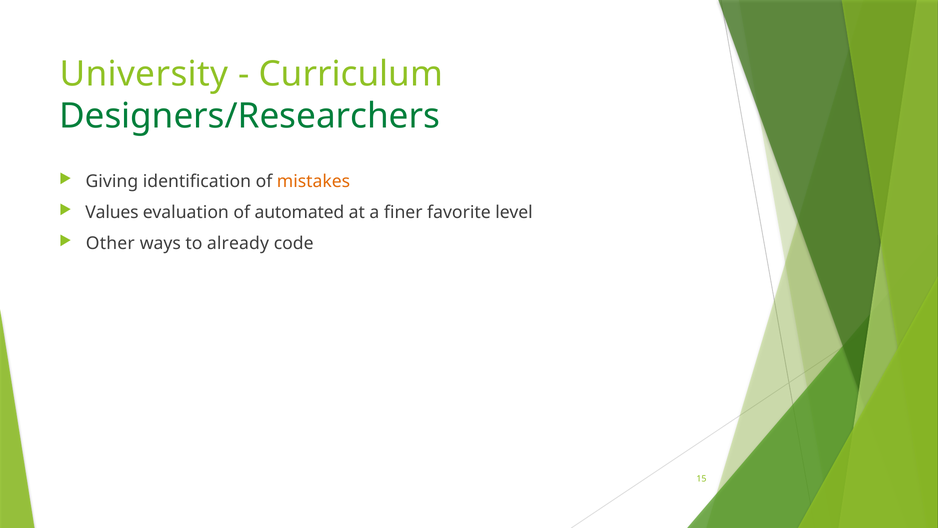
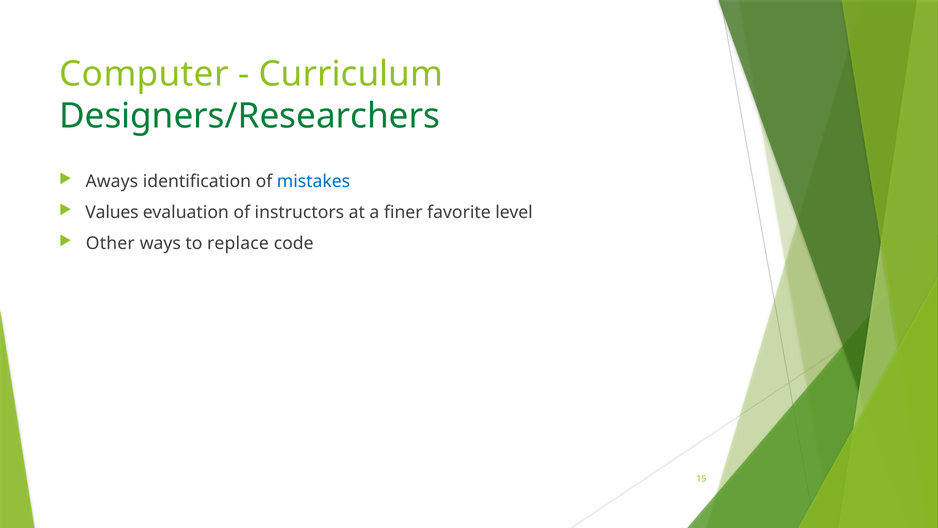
University: University -> Computer (144, 74)
Giving: Giving -> Aways (112, 182)
mistakes colour: orange -> blue (314, 182)
automated: automated -> instructors (299, 212)
already: already -> replace (238, 243)
